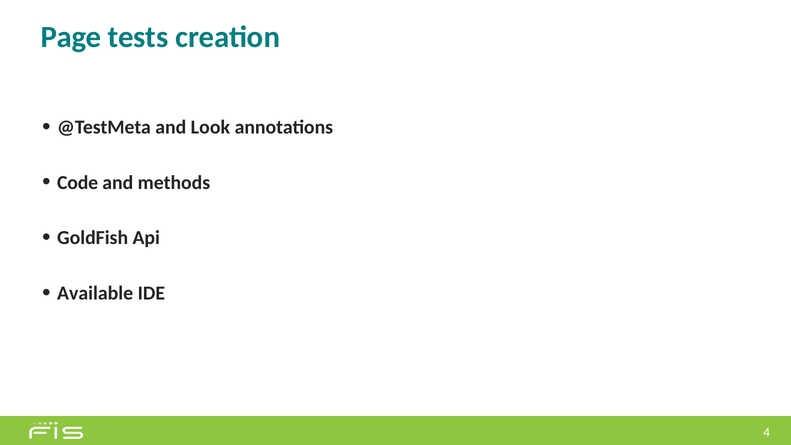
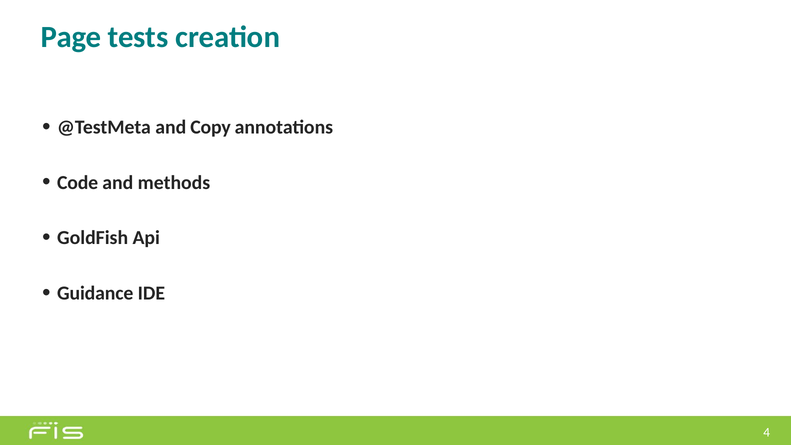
Look: Look -> Copy (211, 127)
Available: Available -> Guidance (95, 293)
